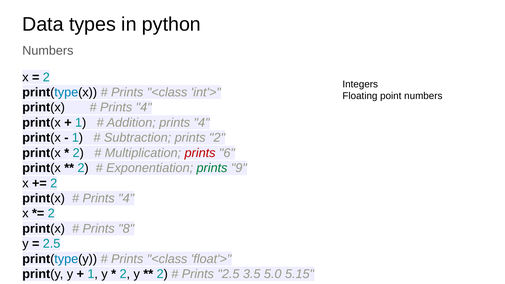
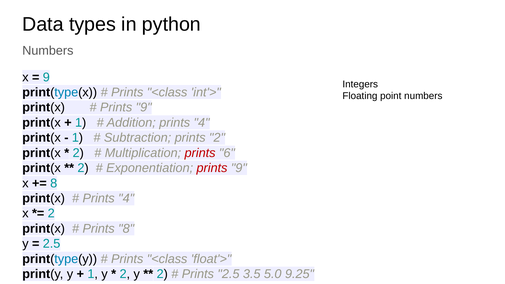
2: 2 -> 9 (46, 77)
4: 4 -> 9 (144, 107)
prints colour: green -> red (212, 168)
2: 2 -> 8 (54, 183)
5.15: 5.15 -> 9.25 (300, 274)
